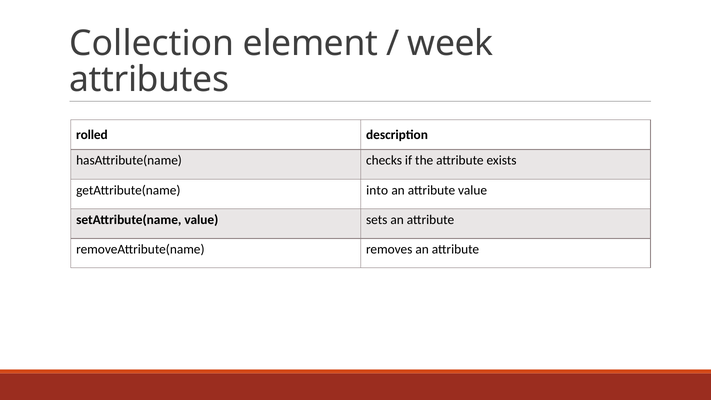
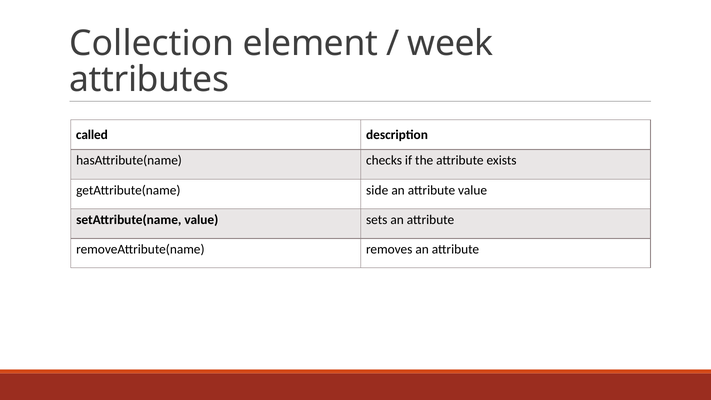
rolled: rolled -> called (92, 135)
into: into -> side (377, 190)
